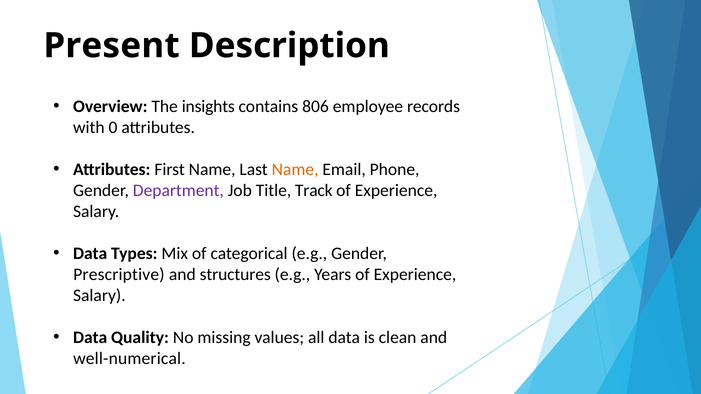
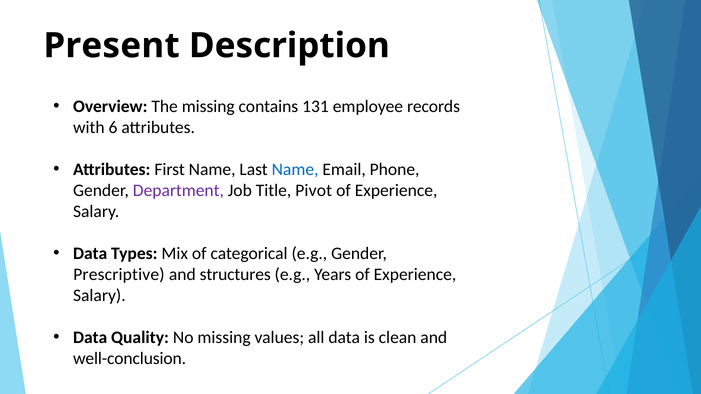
The insights: insights -> missing (208, 106)
806: 806 -> 131 (316, 106)
0: 0 -> 6 (113, 127)
Name colour: orange -> blue (295, 169)
Track: Track -> Pivot (314, 190)
well-numerical: well-numerical -> well-conclusion (130, 359)
